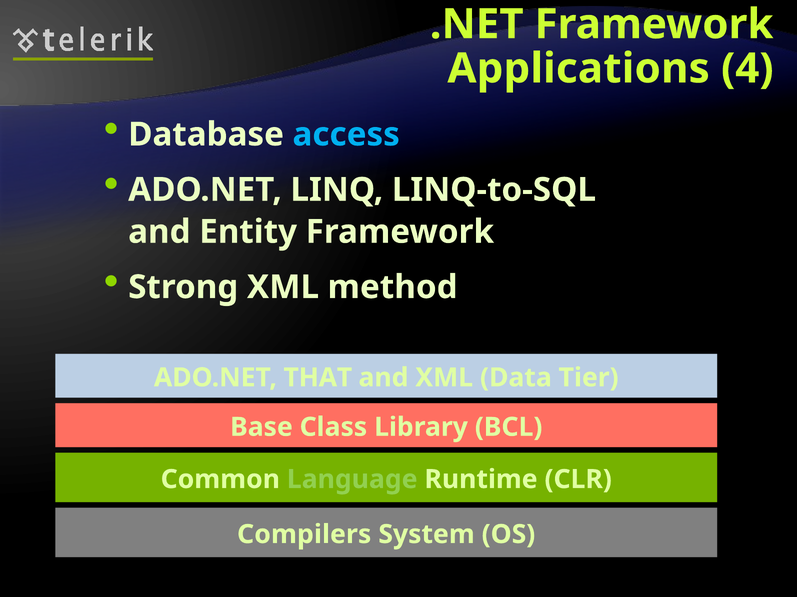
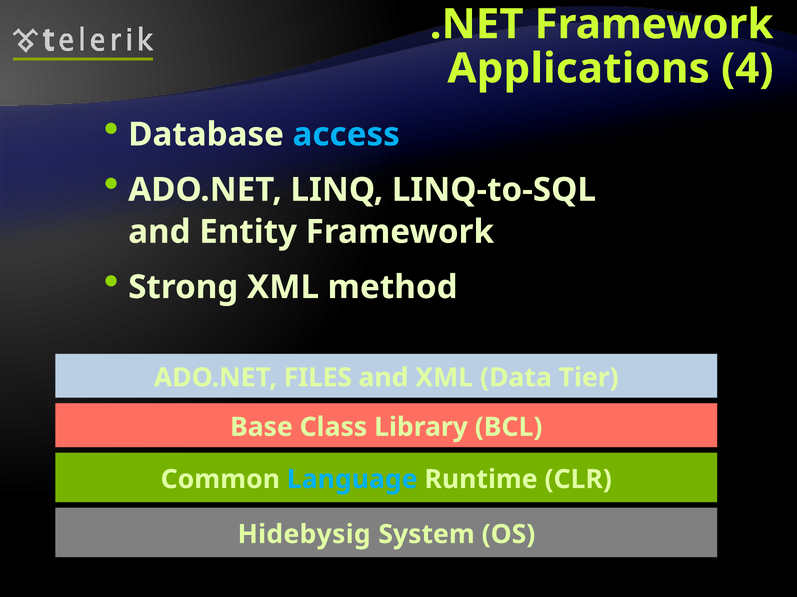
THAT: THAT -> FILES (318, 378)
Language colour: light green -> light blue (352, 480)
Compilers: Compilers -> Hidebysig (304, 535)
